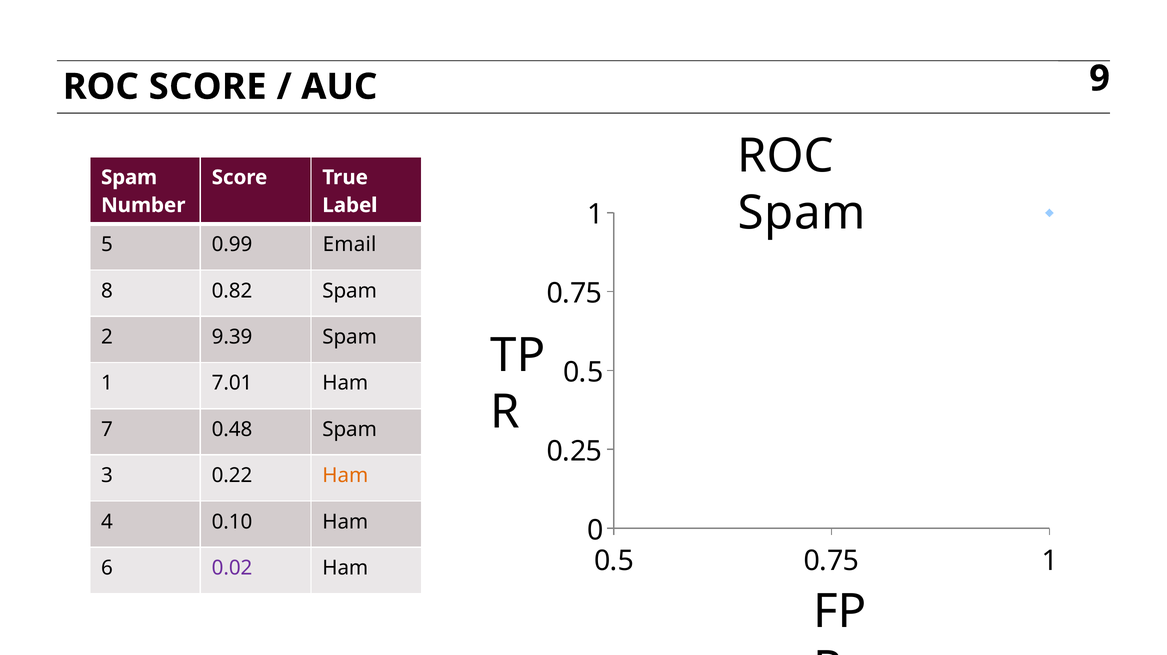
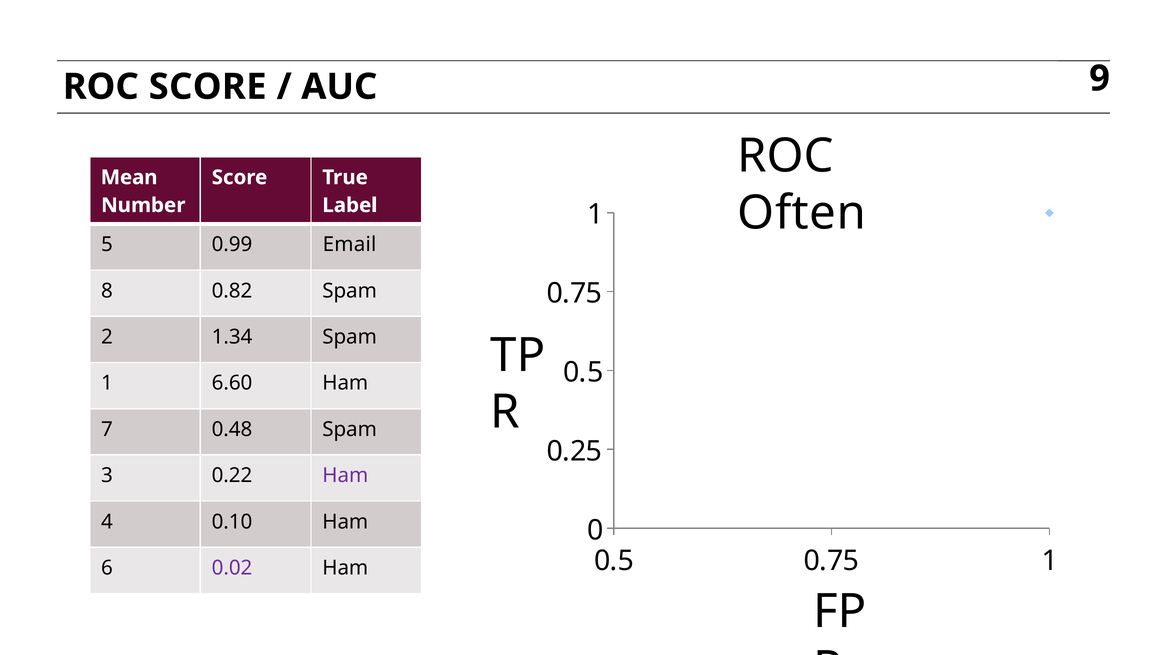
Spam: Spam -> Mean (129, 177)
Spam: Spam -> Often (802, 213)
9.39: 9.39 -> 1.34 (232, 337)
7.01: 7.01 -> 6.60 (232, 383)
Ham colour: orange -> purple (345, 476)
